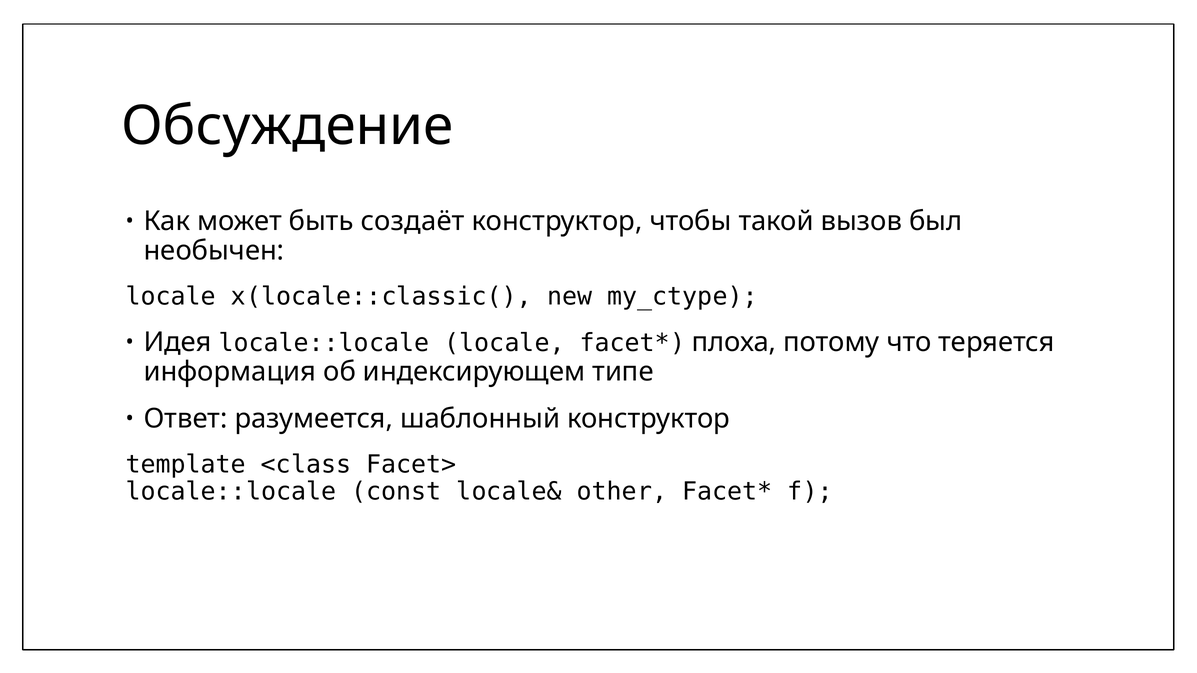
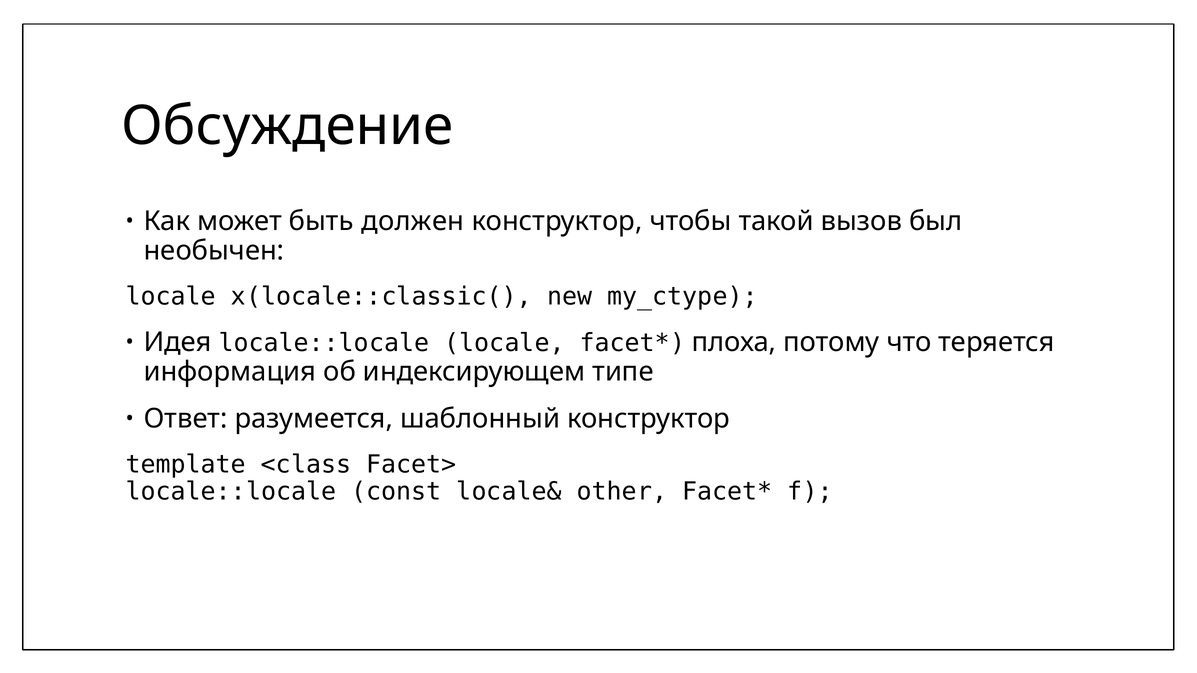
создаёт: создаёт -> должен (413, 221)
